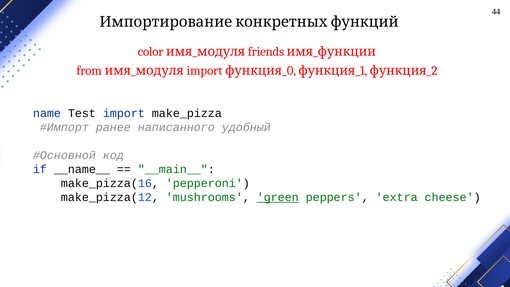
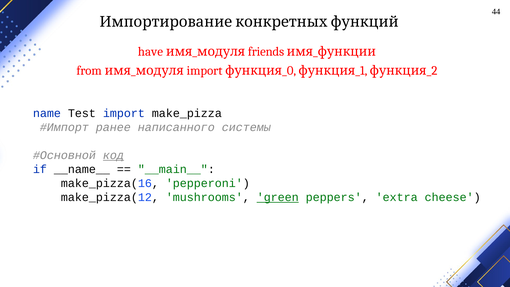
color: color -> have (150, 52)
удобный: удобный -> системы (246, 127)
код underline: none -> present (113, 155)
